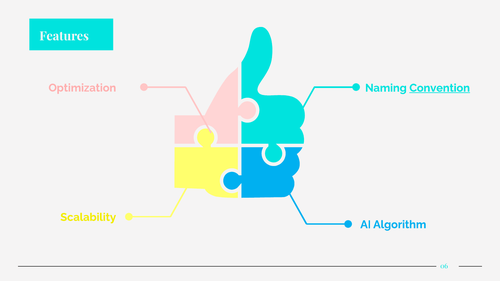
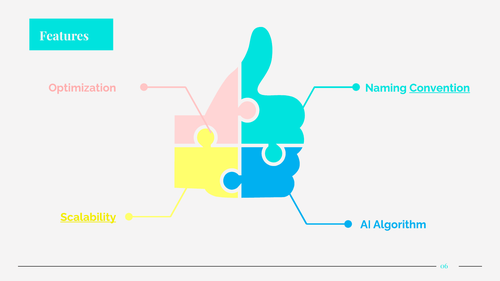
Scalability underline: none -> present (88, 217)
